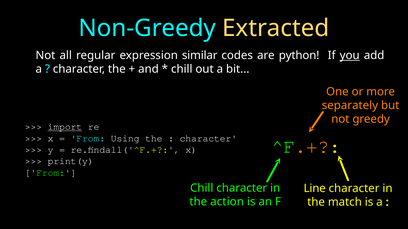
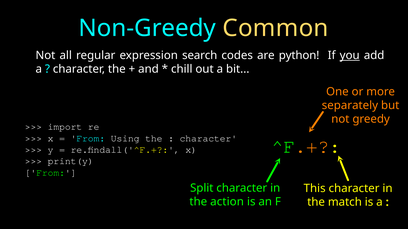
Extracted: Extracted -> Common (276, 28)
similar: similar -> search (200, 55)
import underline: present -> none (65, 127)
Chill: Chill -> Split (202, 188)
Line: Line -> This (315, 189)
